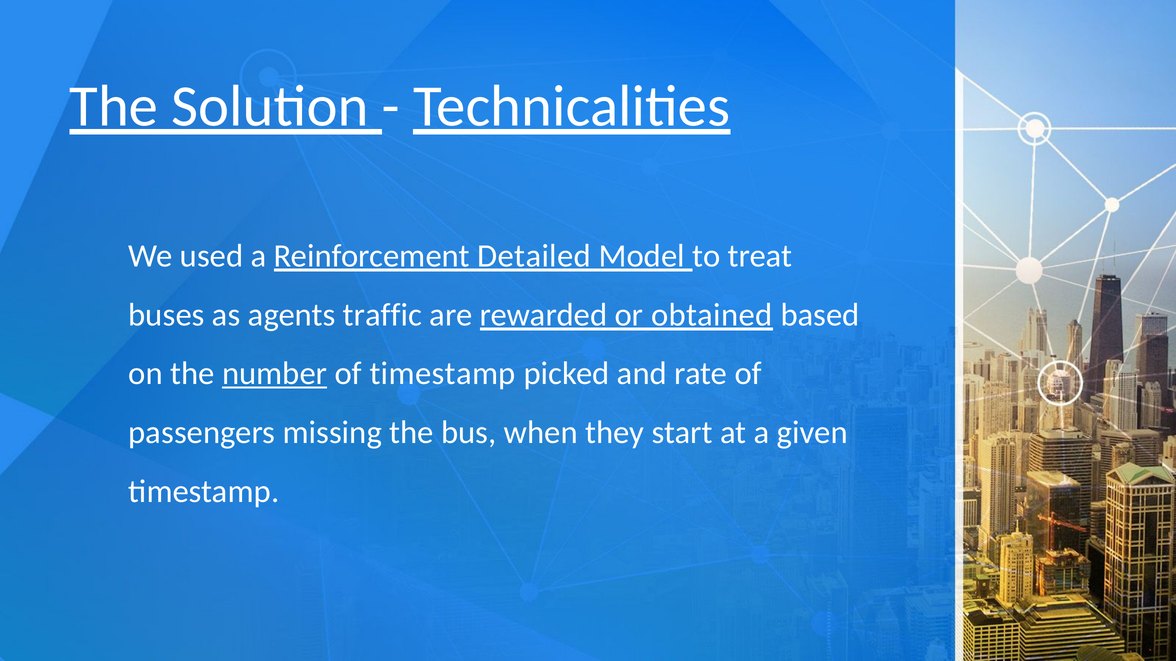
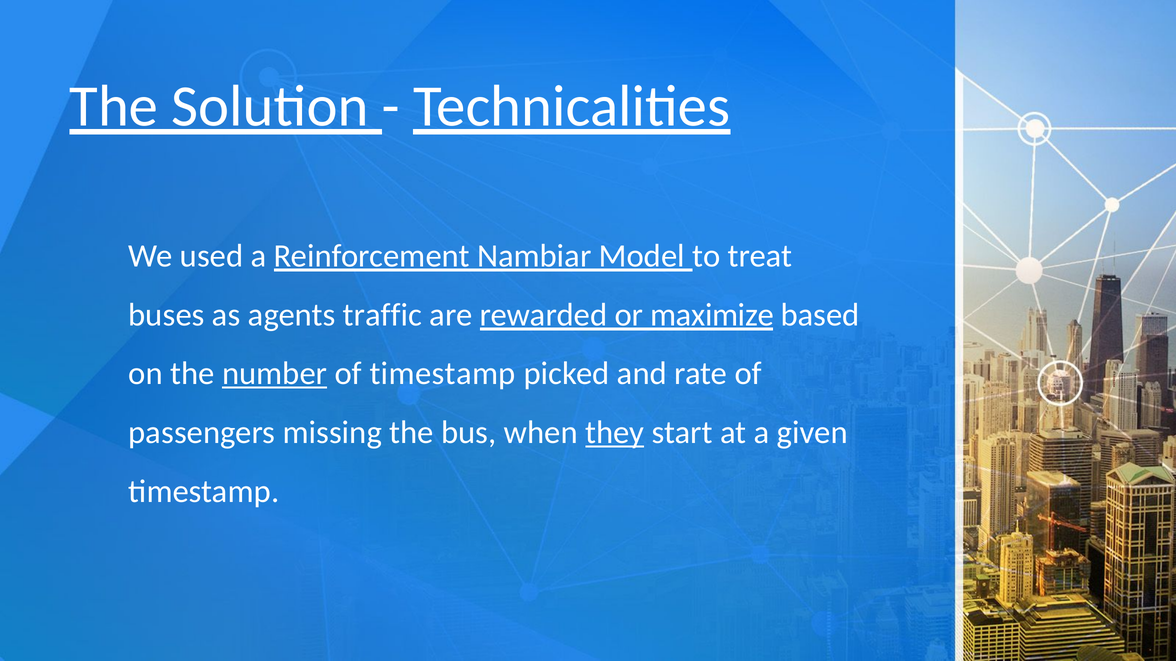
Detailed: Detailed -> Nambiar (534, 256)
obtained: obtained -> maximize (712, 315)
they underline: none -> present (615, 433)
